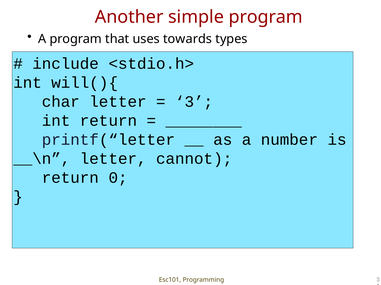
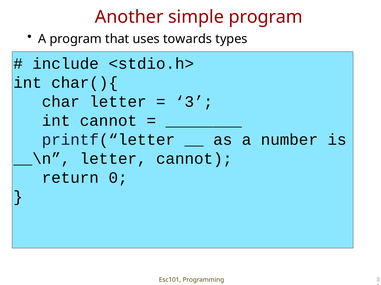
will(){: will(){ -> char(){ (85, 83)
int return: return -> cannot (109, 121)
